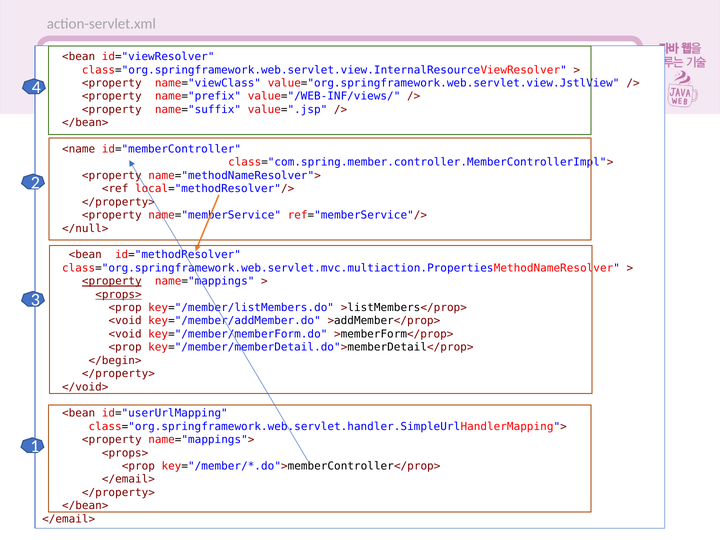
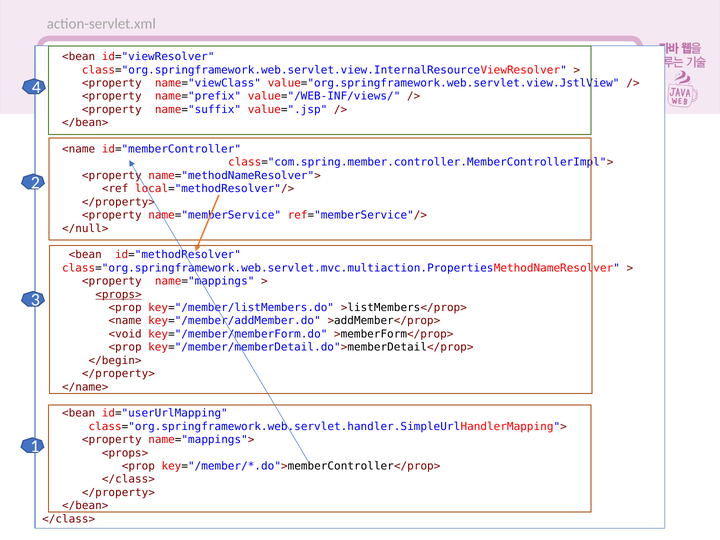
<property underline: present -> none (112, 281)
<void: <void -> <name (125, 321)
</void>: </void> -> </name> (85, 387)
</email>: </email> -> </class> (128, 479)
</email>: </email> -> </class> (69, 519)
